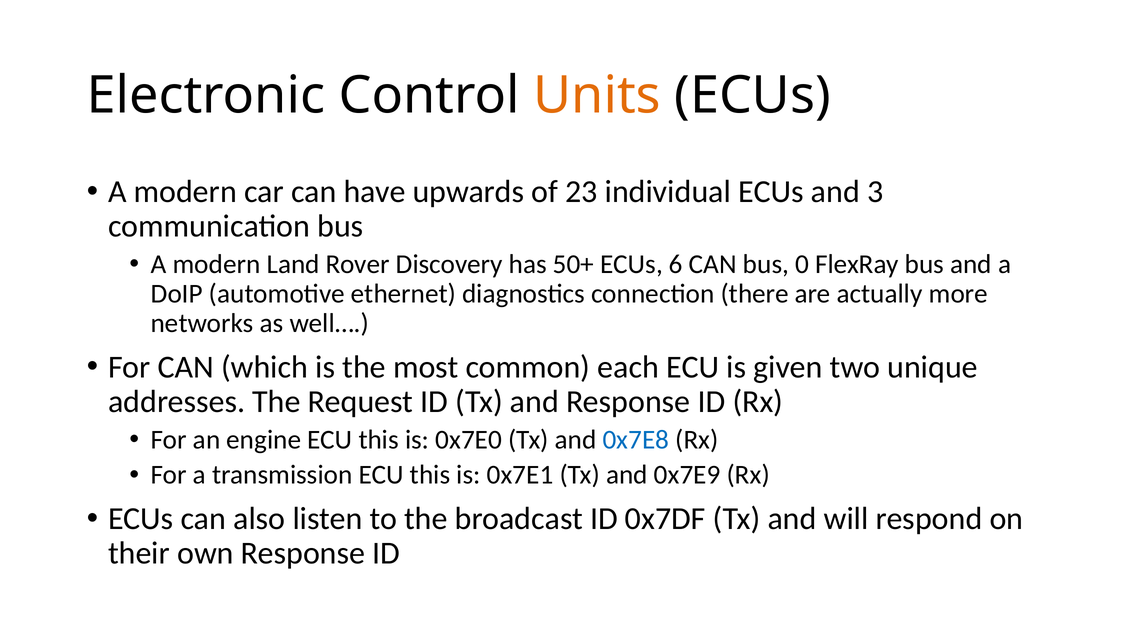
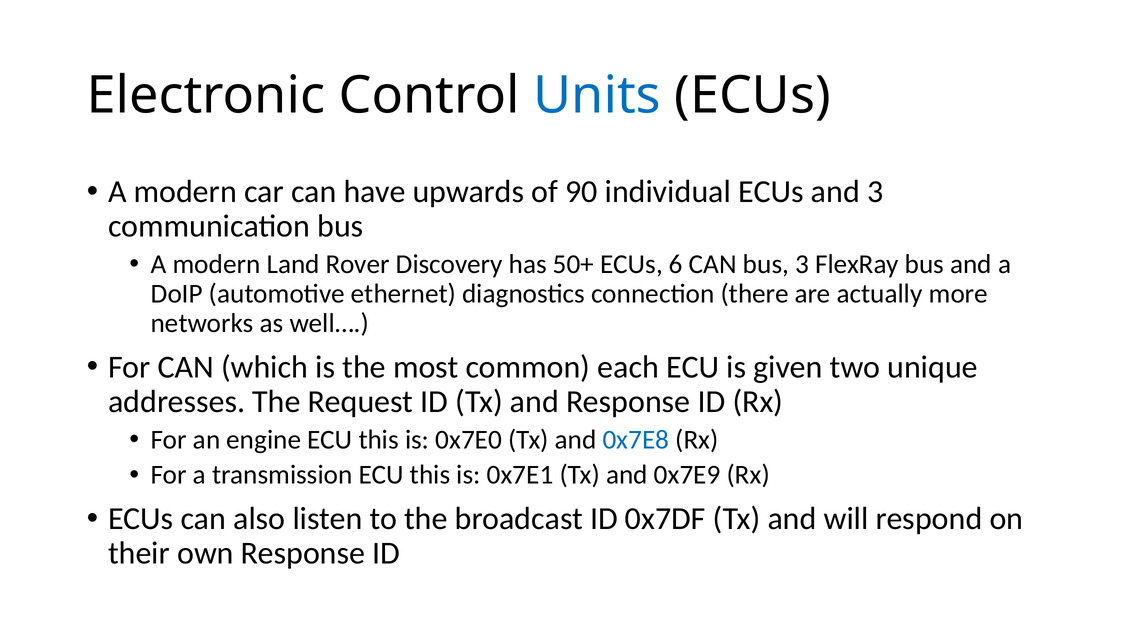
Units colour: orange -> blue (597, 96)
23: 23 -> 90 (581, 192)
bus 0: 0 -> 3 (802, 264)
